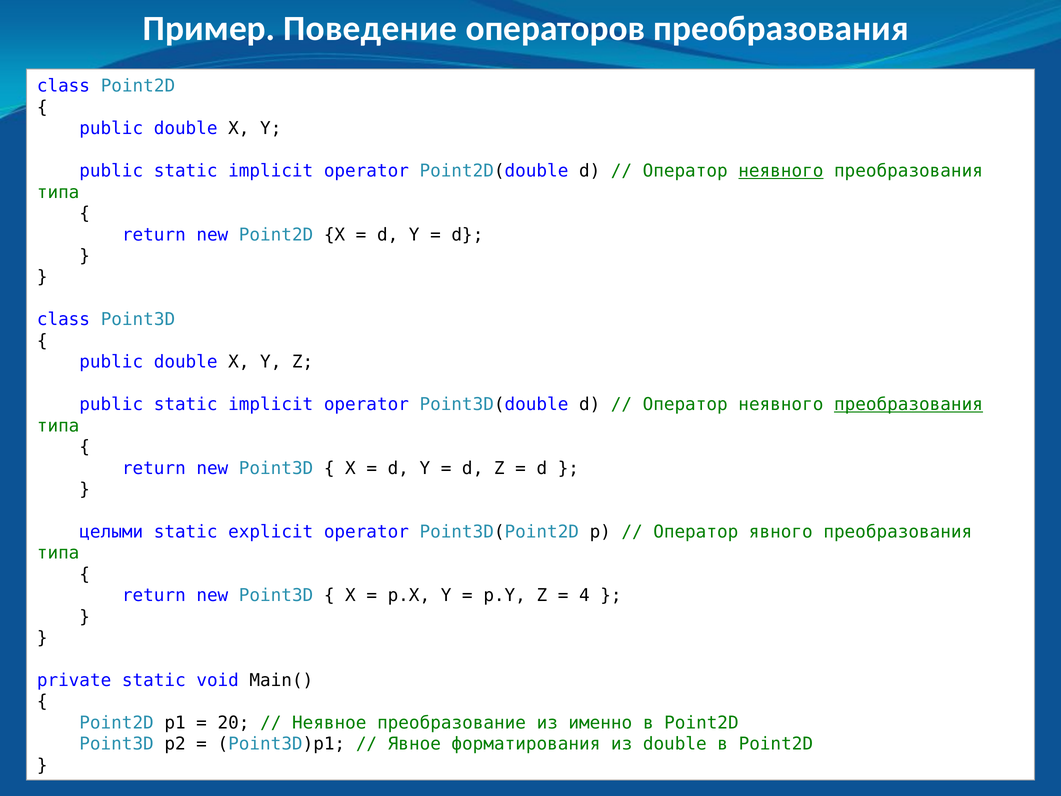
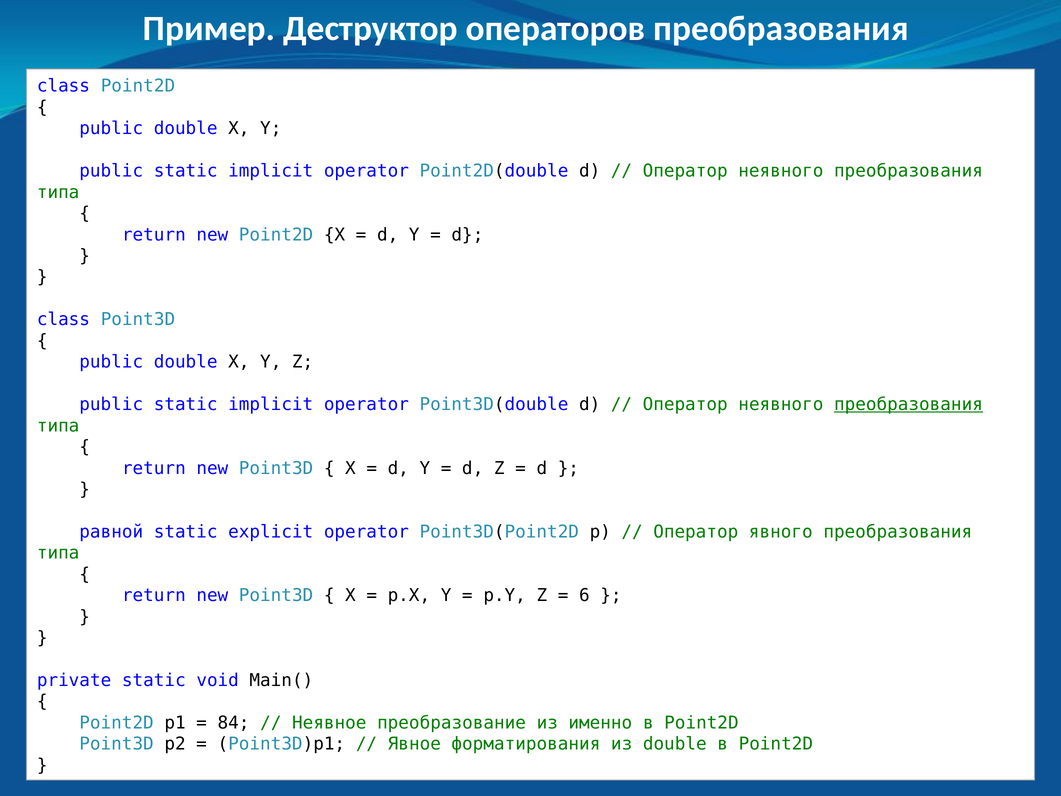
Поведение: Поведение -> Деструктор (370, 29)
неявного underline: present -> none (781, 171)
целыми: целыми -> равной (111, 532)
4: 4 -> 6 (584, 595)
20: 20 -> 84 (233, 723)
